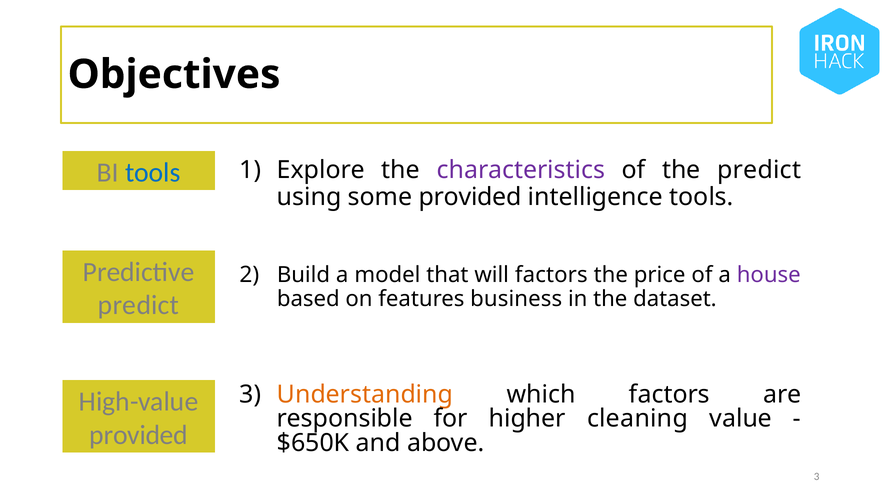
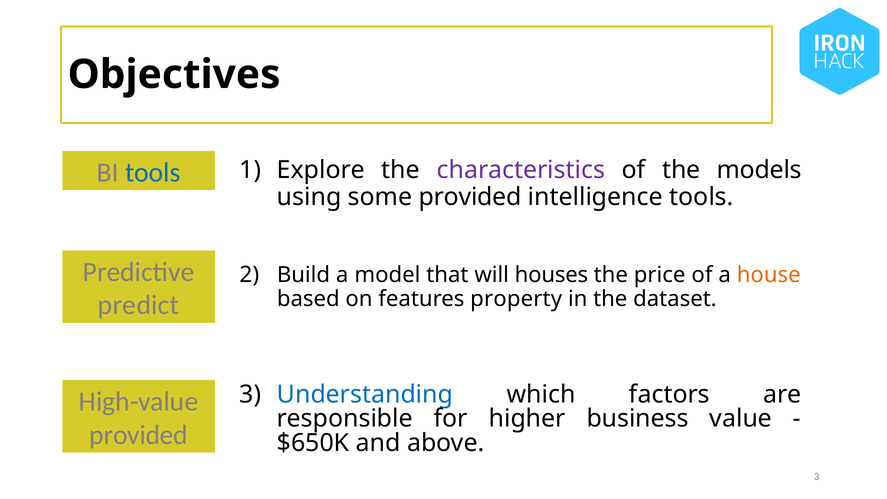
the predict: predict -> models (759, 170)
will factors: factors -> houses (551, 275)
house colour: purple -> orange (769, 275)
business: business -> property (516, 299)
Understanding colour: orange -> blue (365, 394)
cleaning: cleaning -> business (638, 419)
